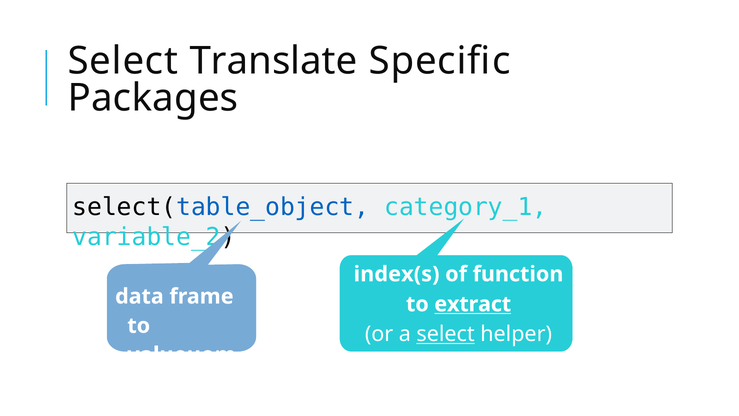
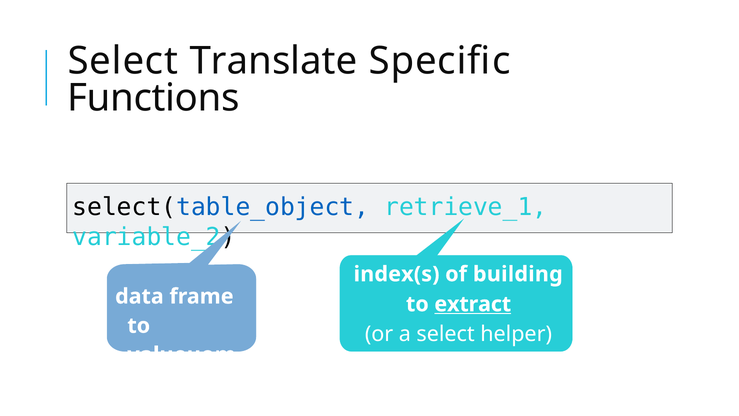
Packages: Packages -> Functions (153, 98)
category_1: category_1 -> retrieve_1 (466, 207)
of function: function -> building (518, 274)
select underline: present -> none (446, 334)
